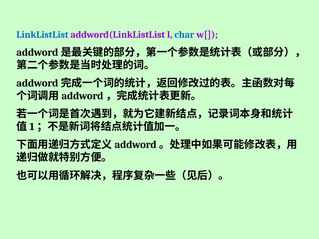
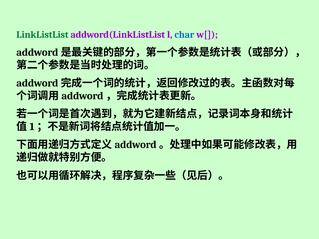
LinkListList colour: blue -> green (42, 35)
